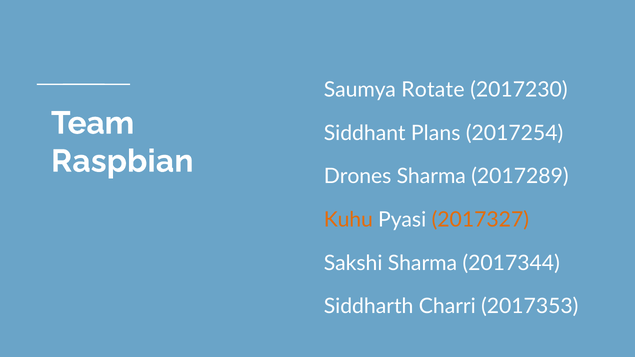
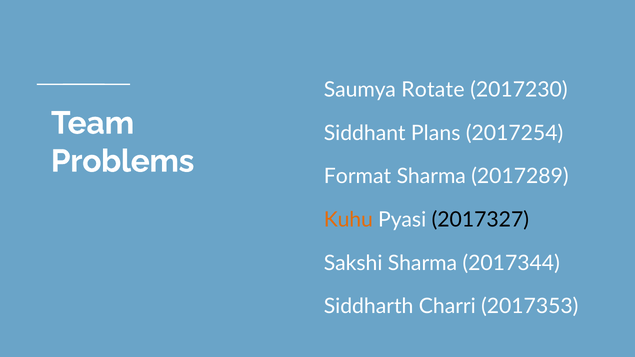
Raspbian: Raspbian -> Problems (123, 161)
Drones: Drones -> Format (358, 177)
2017327 colour: orange -> black (480, 220)
